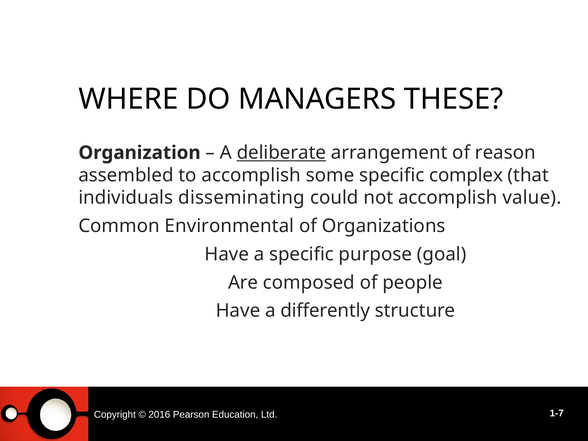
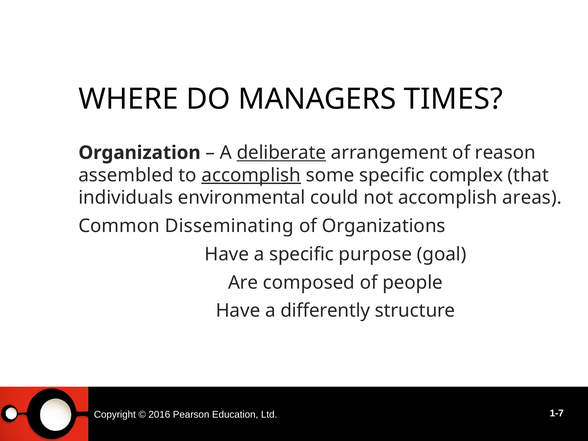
THESE: THESE -> TIMES (453, 99)
accomplish underline: none -> present (251, 175)
disseminating: disseminating -> environmental (242, 198)
value: value -> areas (532, 198)
Environmental: Environmental -> Disseminating (229, 226)
